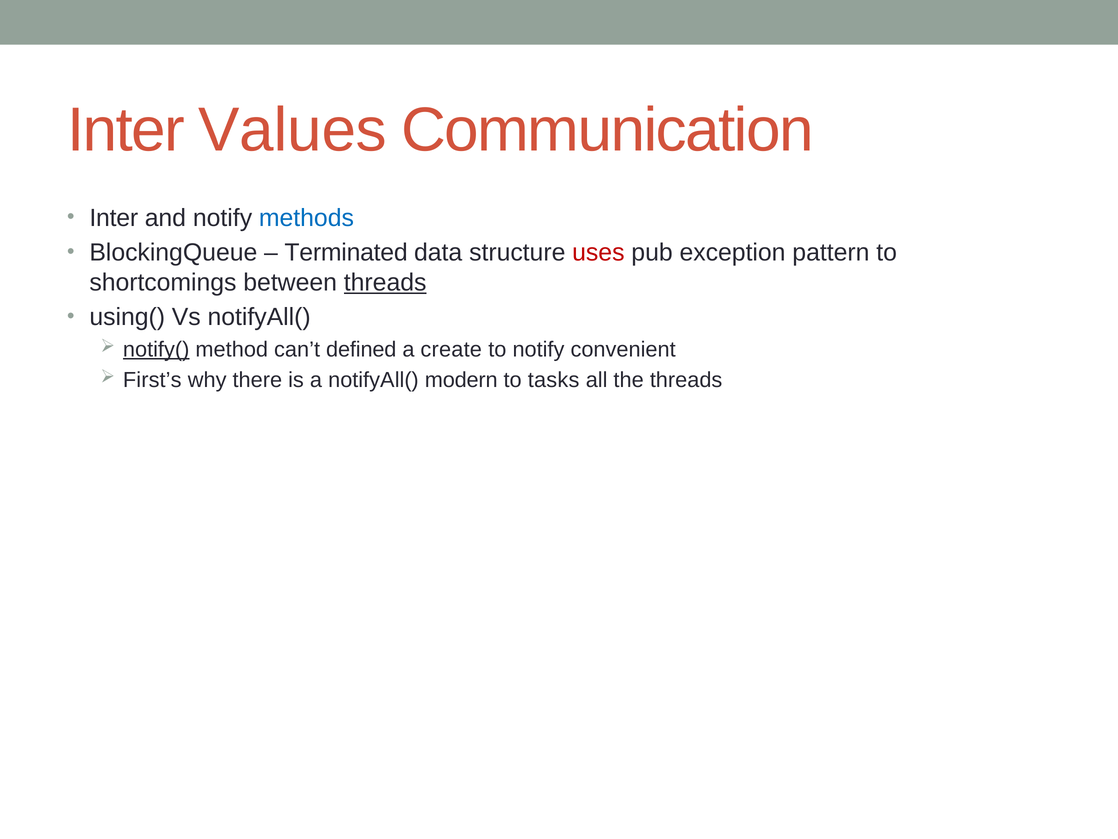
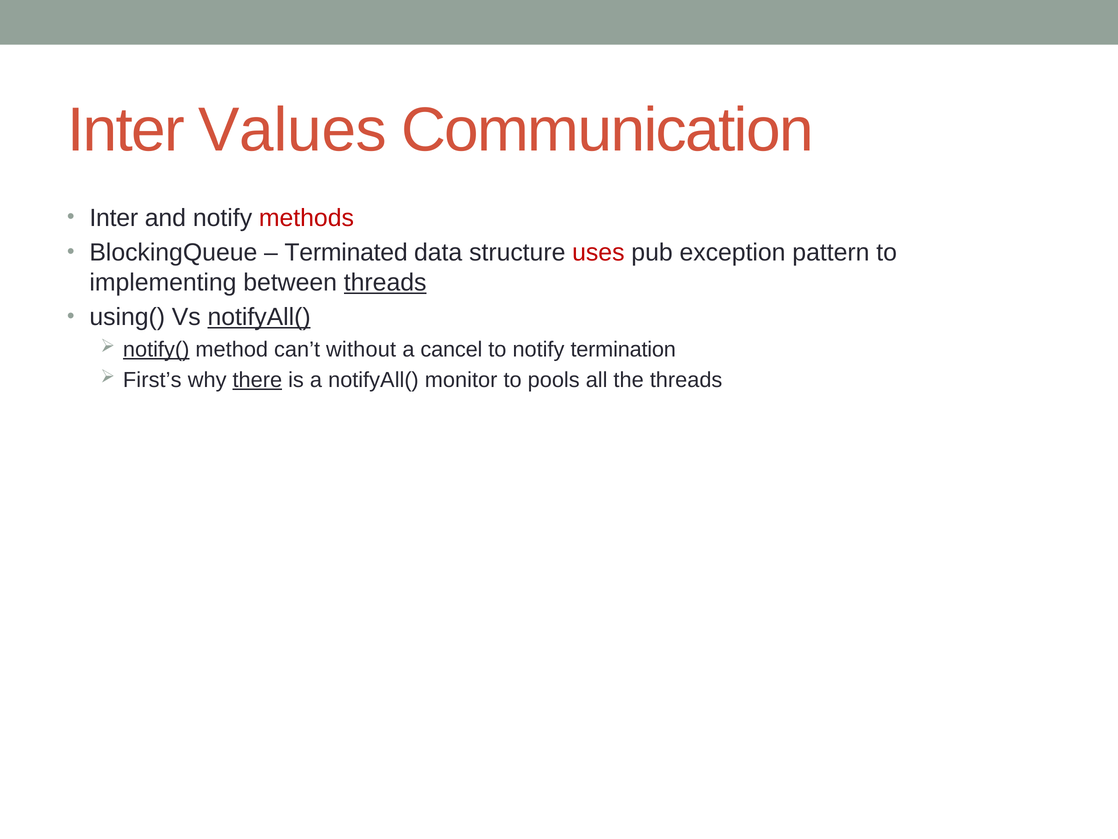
methods colour: blue -> red (306, 218)
shortcomings: shortcomings -> implementing (163, 282)
notifyAll( underline: none -> present (259, 317)
defined: defined -> without (361, 349)
create: create -> cancel (451, 349)
convenient: convenient -> termination (623, 349)
there underline: none -> present (257, 380)
modern: modern -> monitor (461, 380)
tasks: tasks -> pools (554, 380)
